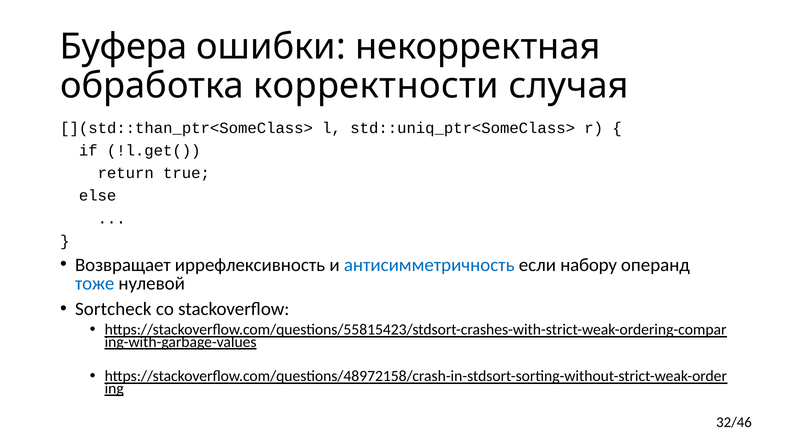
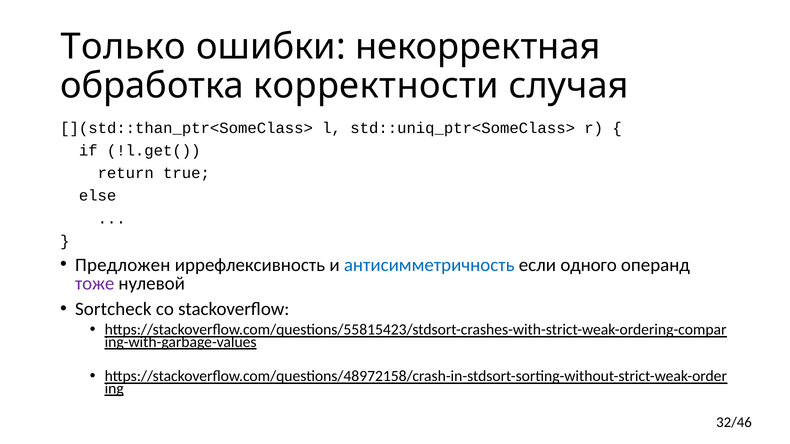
Буфера: Буфера -> Только (123, 47)
Возвращает: Возвращает -> Предложен (123, 265)
набору: набору -> одного (589, 265)
тоже colour: blue -> purple (95, 284)
